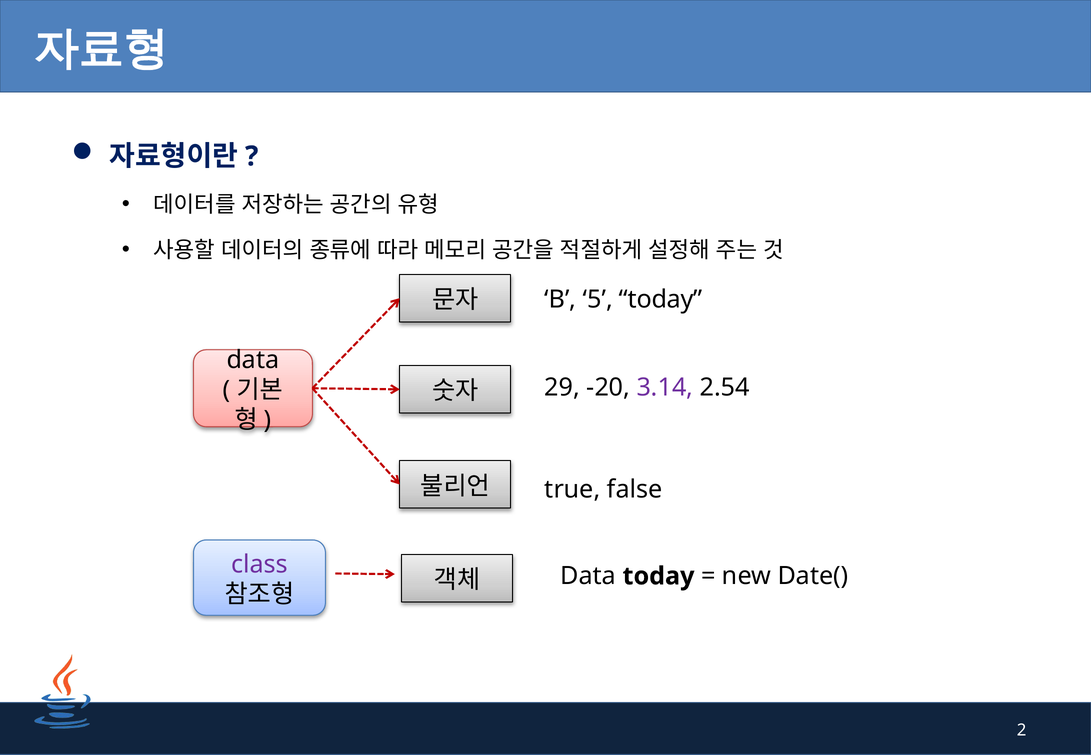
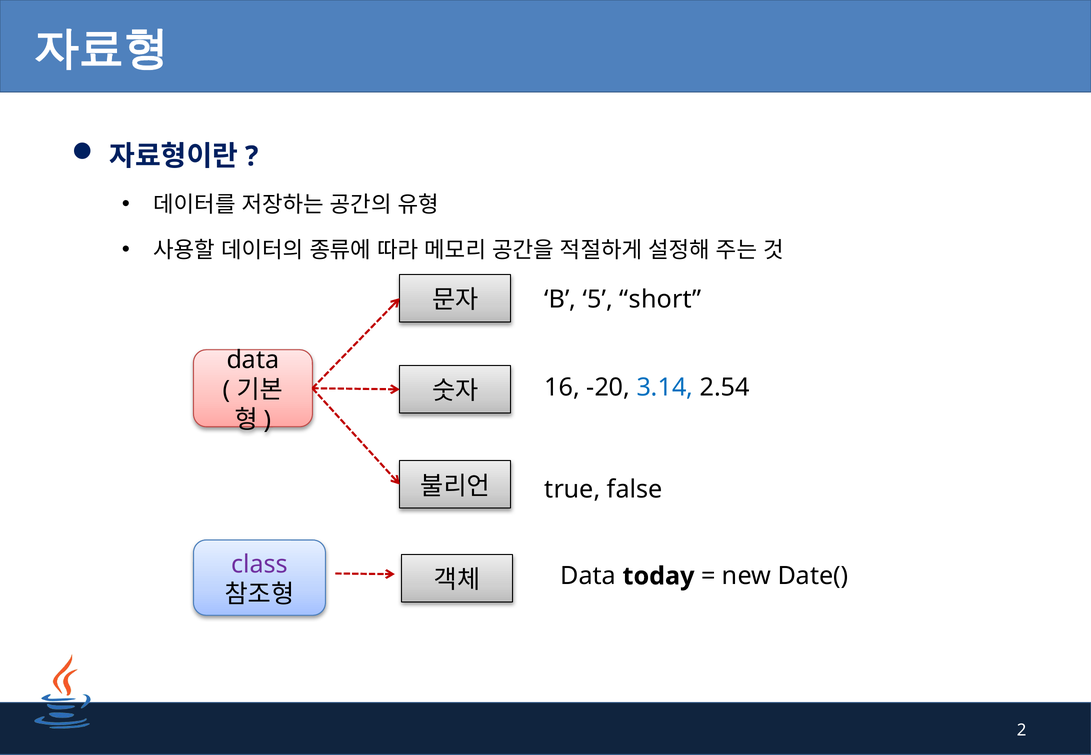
5 today: today -> short (660, 300)
29: 29 -> 16 (562, 388)
3.14 colour: purple -> blue (665, 388)
